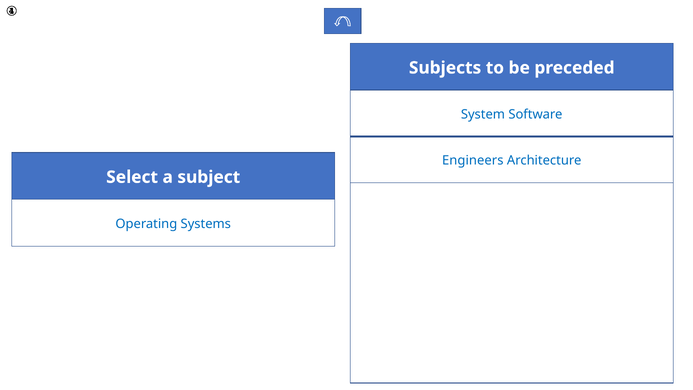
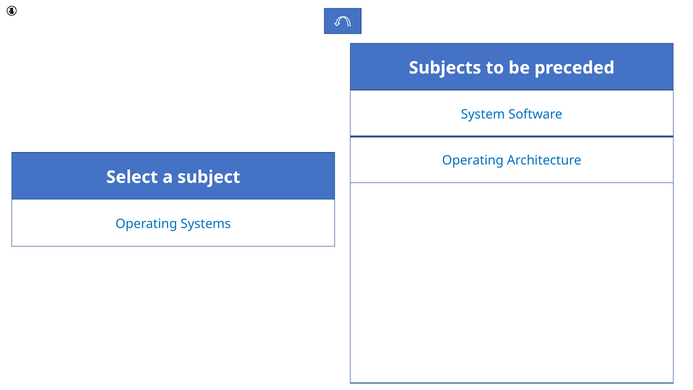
Engineers: Engineers -> Operating (473, 160)
